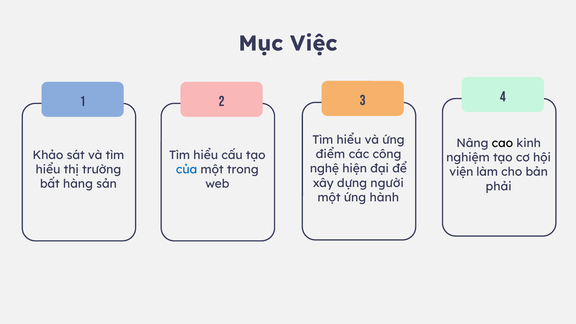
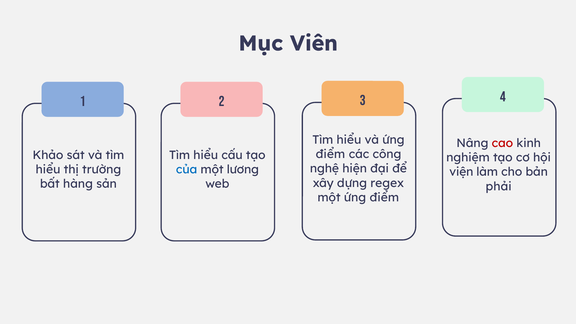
Việc: Việc -> Viên (314, 43)
cao colour: black -> red (502, 143)
trong: trong -> lương (243, 170)
người: người -> regex (387, 183)
một ứng hành: hành -> điểm (384, 197)
